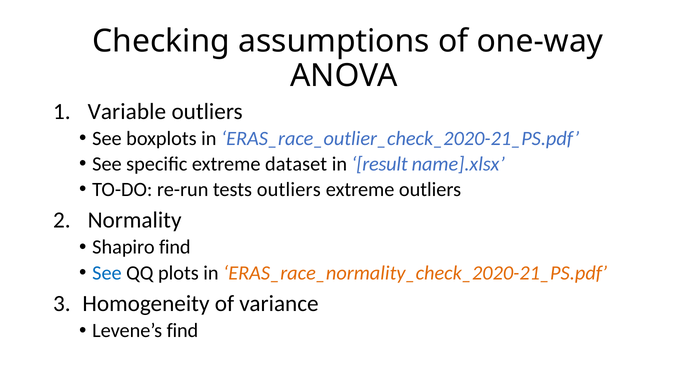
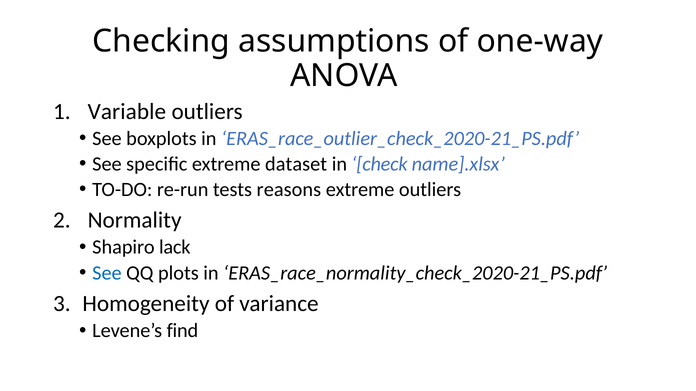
result: result -> check (380, 164)
tests outliers: outliers -> reasons (289, 190)
Shapiro find: find -> lack (175, 248)
ERAS_race_normality_check_2020-21_PS.pdf colour: orange -> black (415, 273)
